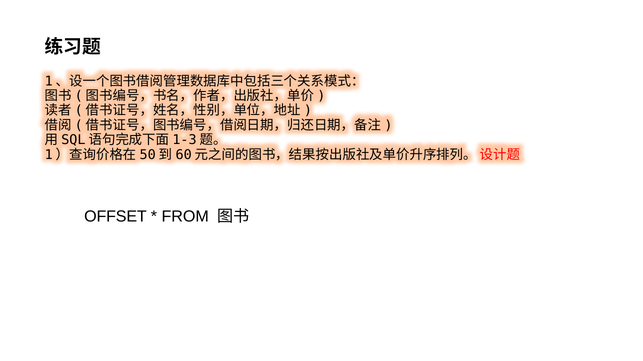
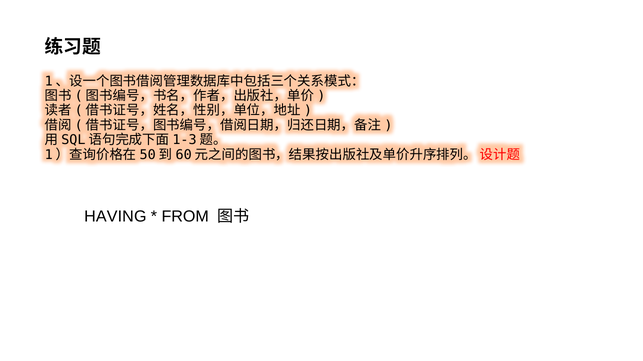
OFFSET: OFFSET -> HAVING (115, 217)
